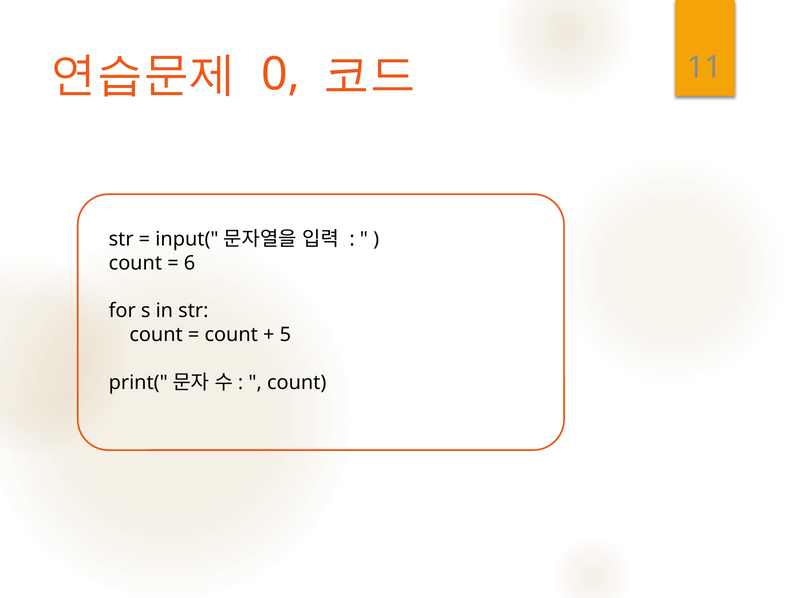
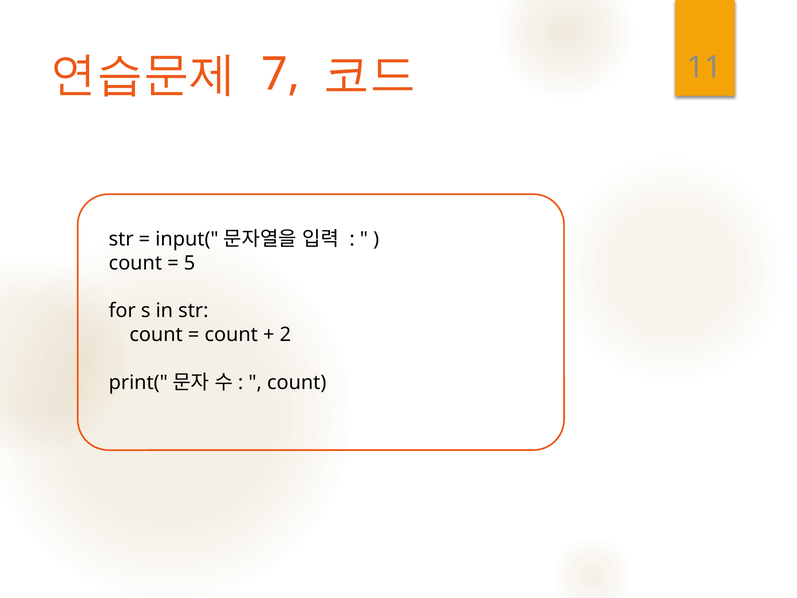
0: 0 -> 7 (281, 75)
6: 6 -> 5 (190, 263)
5: 5 -> 2 (285, 335)
